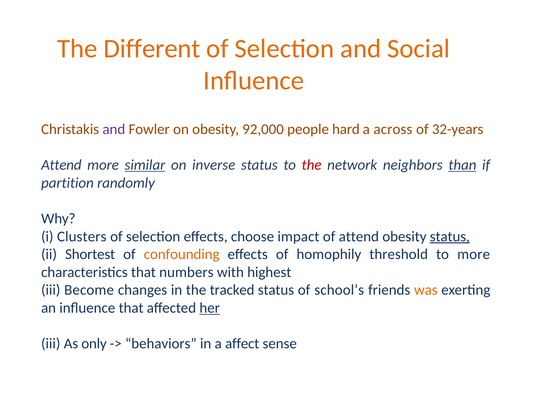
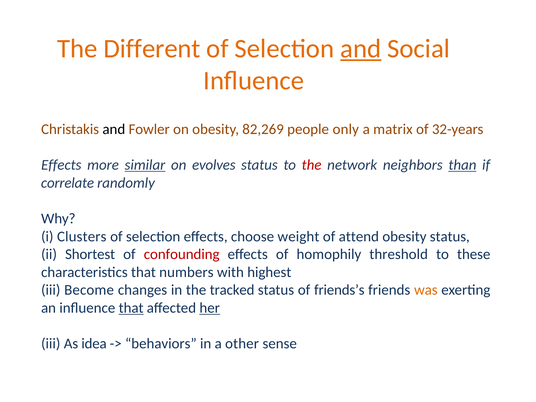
and underline: none -> present (361, 49)
and colour: purple -> black (114, 129)
92,000: 92,000 -> 82,269 (263, 129)
hard: hard -> only (346, 129)
across: across -> matrix (393, 129)
Attend: Attend -> Effects (61, 165)
inverse: inverse -> evolves (214, 165)
partition: partition -> correlate (68, 183)
impact: impact -> weight (298, 236)
status underline: present -> none (450, 236)
confounding colour: orange -> red (182, 254)
to more: more -> these (474, 254)
school’s: school’s -> friends’s (339, 290)
that underline: none -> present (131, 308)
only: only -> idea (94, 344)
affect: affect -> other (242, 344)
